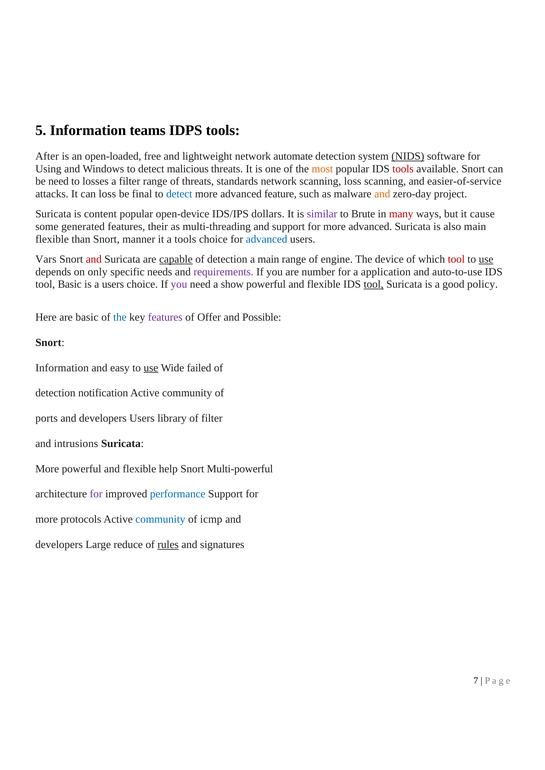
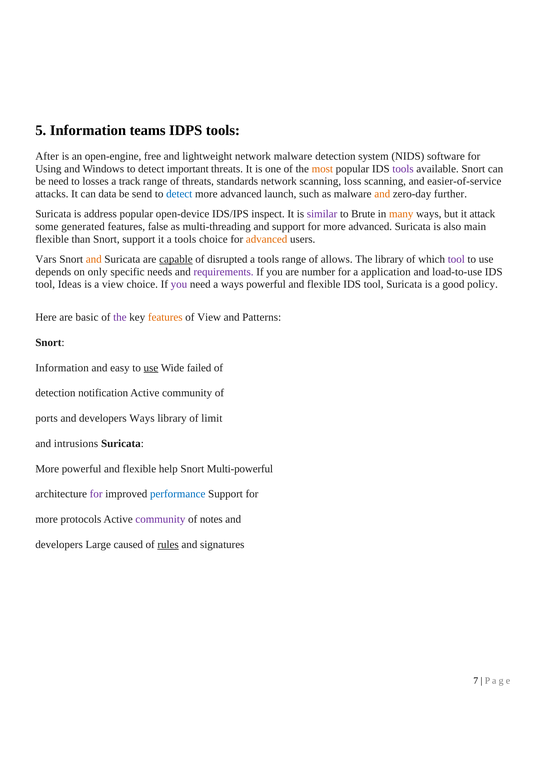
open-loaded: open-loaded -> open-engine (113, 156)
network automate: automate -> malware (293, 156)
NIDS underline: present -> none (408, 156)
malicious: malicious -> important (188, 169)
tools colour: red -> purple (403, 169)
a filter: filter -> track (130, 181)
can loss: loss -> data (107, 194)
final: final -> send (142, 194)
feature: feature -> launch (280, 194)
project: project -> further (450, 194)
content: content -> address (100, 214)
dollars: dollars -> inspect (268, 214)
many colour: red -> orange (401, 214)
cause: cause -> attack (482, 214)
their: their -> false (158, 227)
Snort manner: manner -> support (139, 239)
advanced colour: blue -> orange (267, 239)
and colour: red -> orange (94, 259)
detection: detection -> disrupted (227, 259)
main: main -> tools (268, 259)
engine: engine -> allows (337, 259)
The device: device -> library (389, 259)
tool colour: red -> purple (456, 259)
use underline: present -> none (486, 259)
auto-to-use: auto-to-use -> load-to-use (457, 272)
tool Basic: Basic -> Ideas (70, 285)
a users: users -> view (113, 285)
a show: show -> ways (232, 285)
tool underline: present -> none (374, 285)
the colour: blue -> purple (120, 317)
features colour: purple -> orange (165, 317)
of Offer: Offer -> View (209, 317)
Possible: Possible -> Patterns (262, 317)
developers Users: Users -> Ways (142, 419)
of filter: filter -> limit (212, 419)
community colour: blue -> purple (160, 520)
icmp: icmp -> notes (211, 520)
reduce: reduce -> caused (128, 545)
